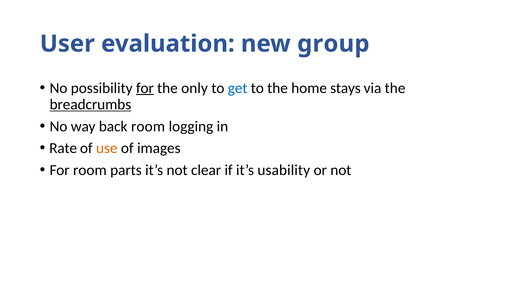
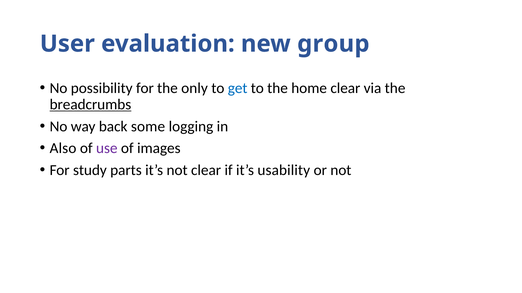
for underline: present -> none (145, 88)
home stays: stays -> clear (345, 88)
back room: room -> some (148, 127)
Rate: Rate -> Also (63, 148)
use colour: orange -> purple (107, 148)
For room: room -> study (90, 170)
